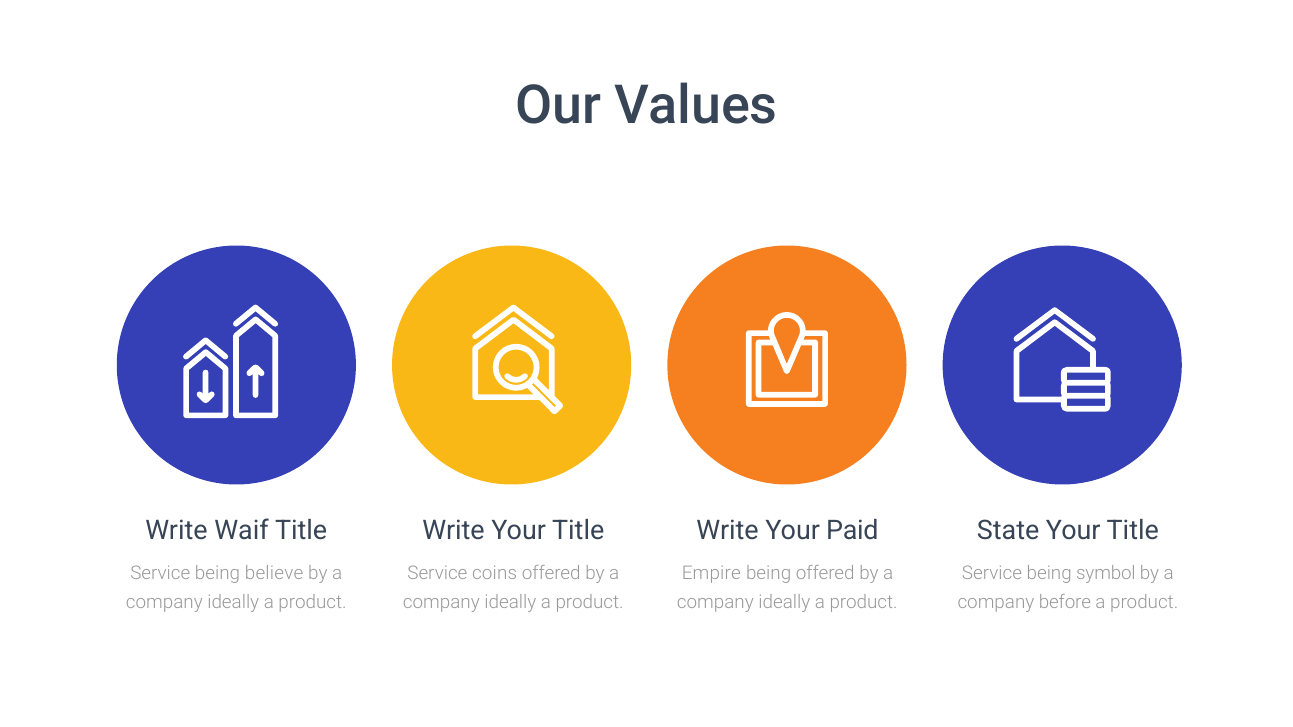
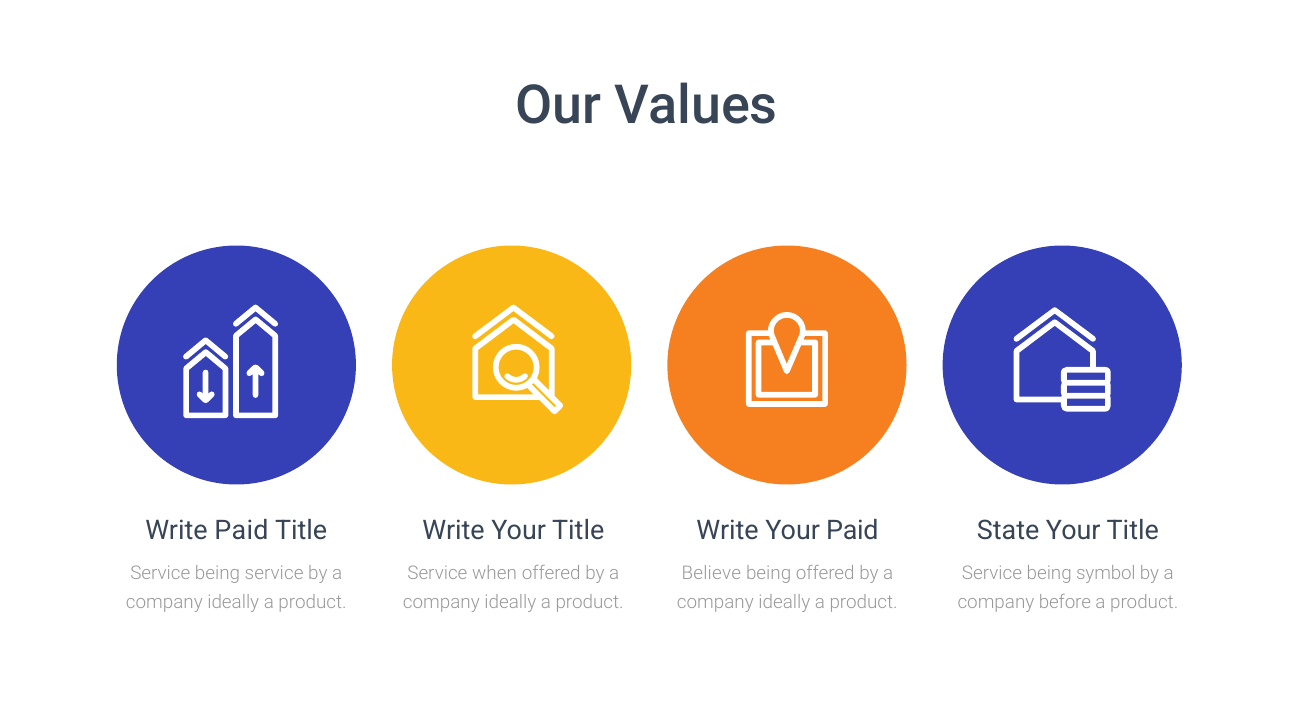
Write Waif: Waif -> Paid (241, 531)
being believe: believe -> service (274, 574)
coins: coins -> when (495, 574)
Empire: Empire -> Believe (711, 574)
